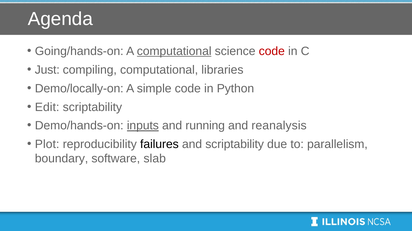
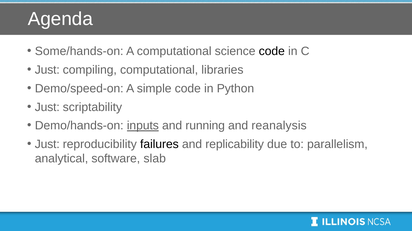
Going/hands-on: Going/hands-on -> Some/hands-on (79, 51)
computational underline: present -> none (174, 51)
code colour: red -> black (272, 51)
Demo/locally-on: Demo/locally-on -> Demo/speed-on (79, 89)
Edit: Edit -> Just (47, 107)
Plot: Plot -> Just (47, 145)
and scriptability: scriptability -> replicability (235, 145)
boundary: boundary -> analytical (62, 159)
